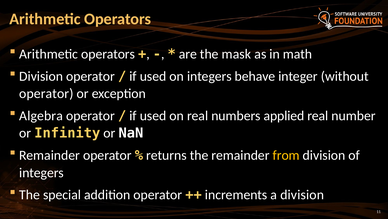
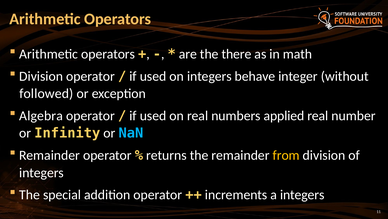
mask: mask -> there (237, 54)
operator: operator -> followed (46, 93)
NaN colour: white -> light blue (131, 133)
a division: division -> integers (302, 194)
